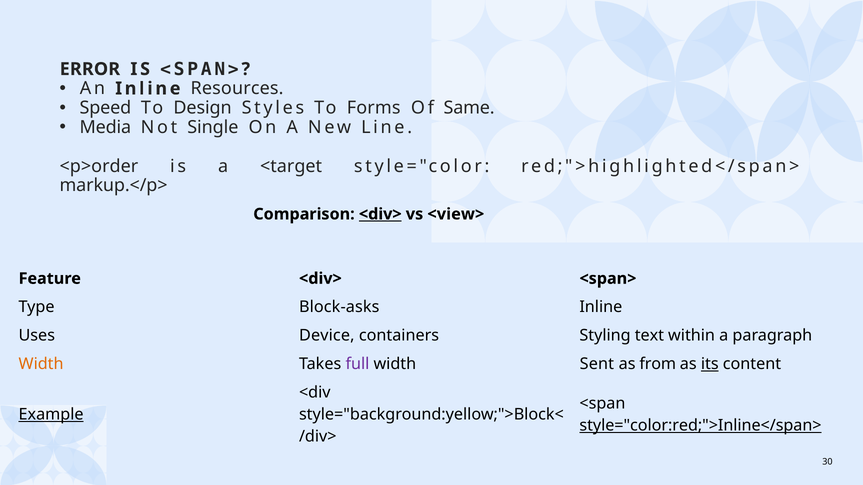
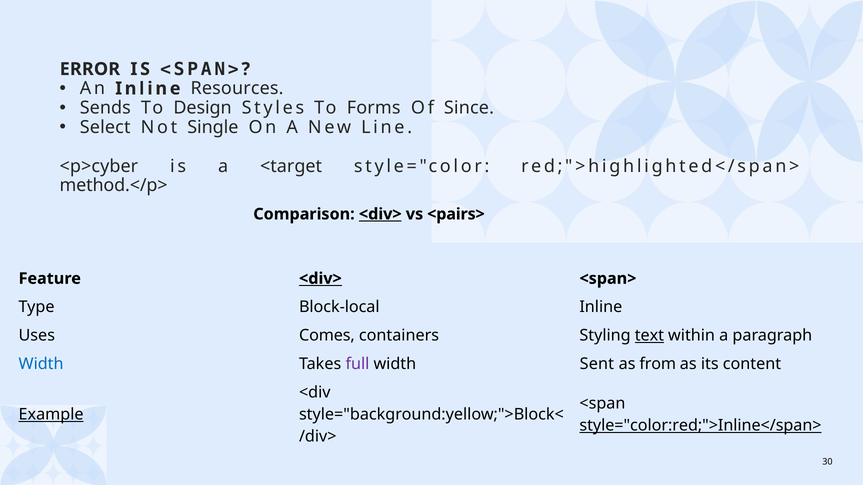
Speed: Speed -> Sends (105, 108)
Same: Same -> Since (469, 108)
Media: Media -> Select (105, 127)
<p>order: <p>order -> <p>cyber (99, 166)
markup.</p>: markup.</p> -> method.</p> (114, 186)
<view>: <view> -> <pairs> (456, 214)
<div> underline: none -> present (320, 279)
Block-asks: Block-asks -> Block-local (339, 307)
Device: Device -> Comes (327, 336)
text underline: none -> present (649, 336)
Width colour: orange -> blue (41, 364)
its underline: present -> none (710, 364)
